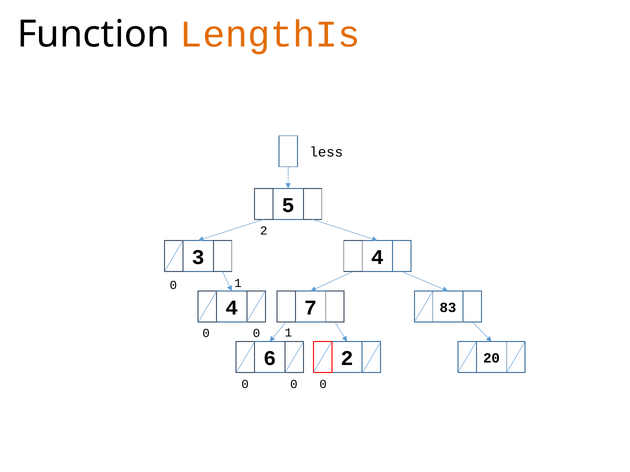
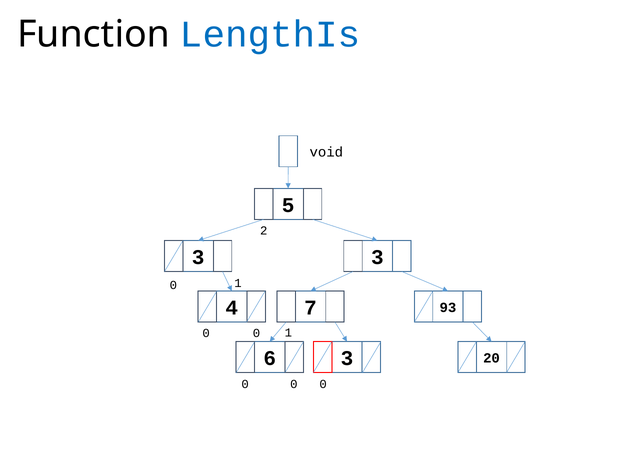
LengthIs colour: orange -> blue (270, 34)
less: less -> void (326, 152)
3 4: 4 -> 3 (377, 258)
83: 83 -> 93 (448, 308)
6 2: 2 -> 3 (347, 359)
